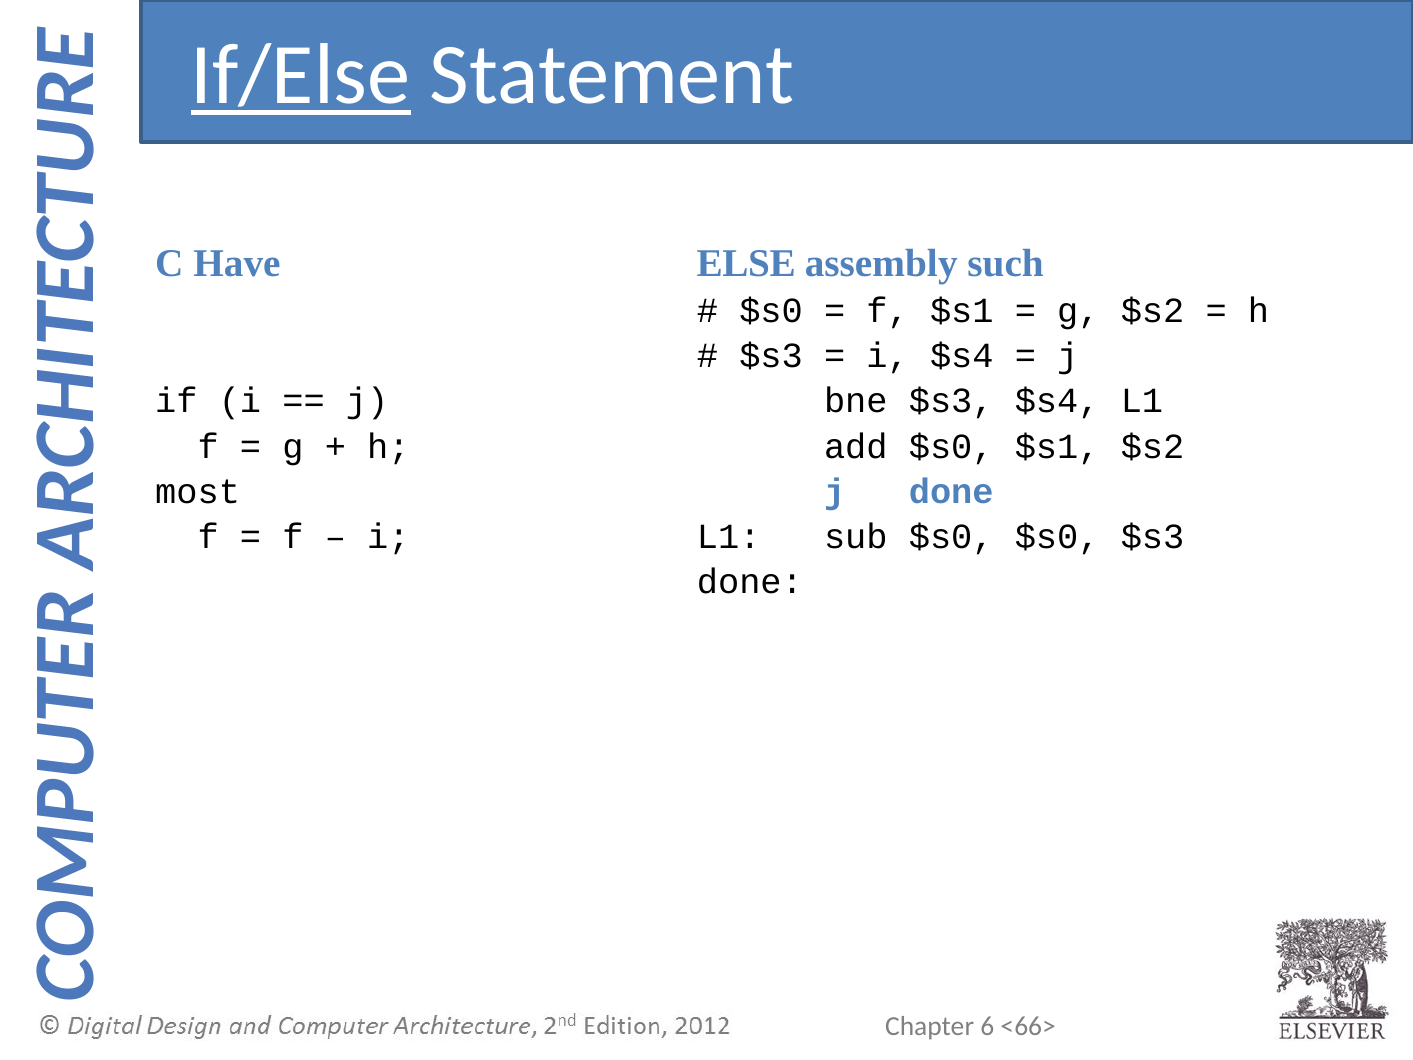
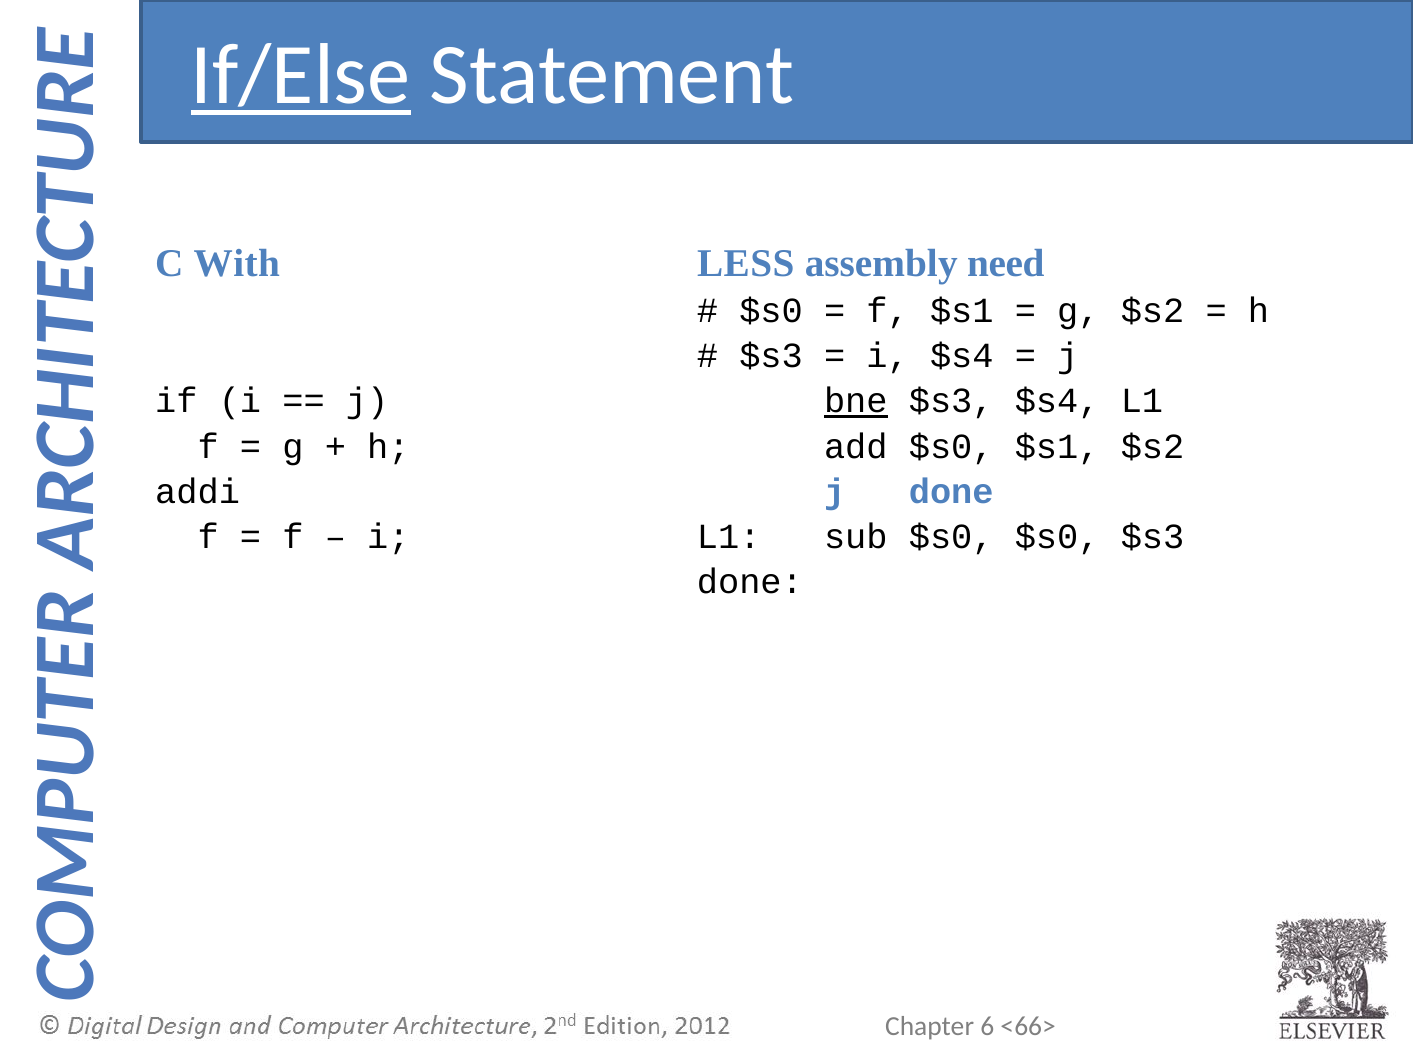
Have: Have -> With (237, 263)
ELSE: ELSE -> LESS (746, 263)
such: such -> need (1006, 263)
bne underline: none -> present (856, 401)
most: most -> addi (198, 492)
